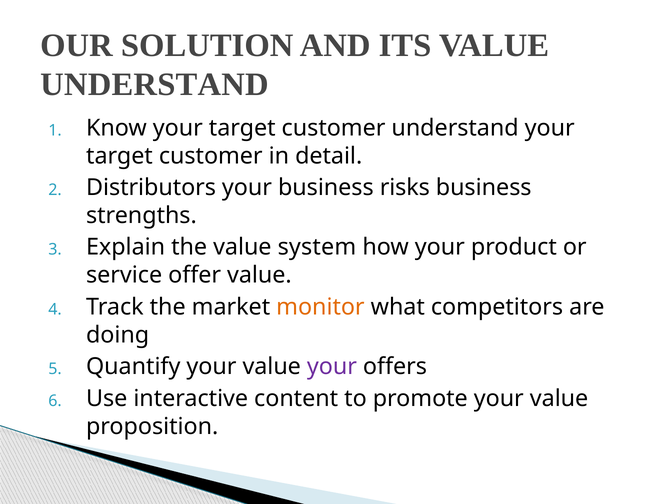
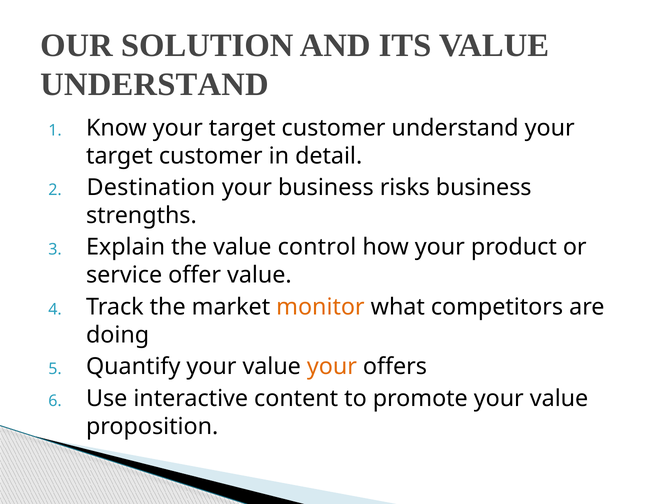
Distributors: Distributors -> Destination (151, 188)
system: system -> control (317, 247)
your colour: purple -> orange (332, 367)
